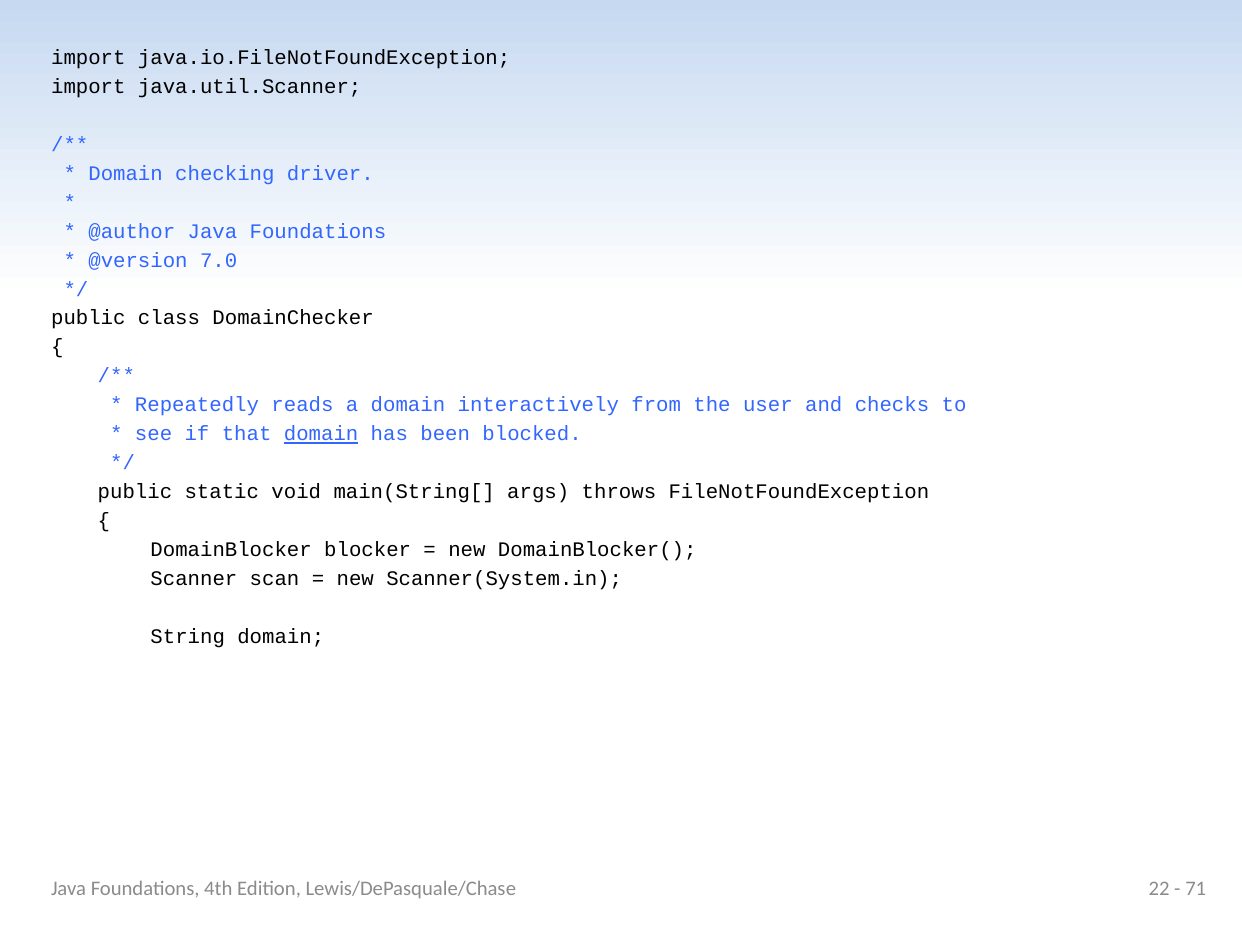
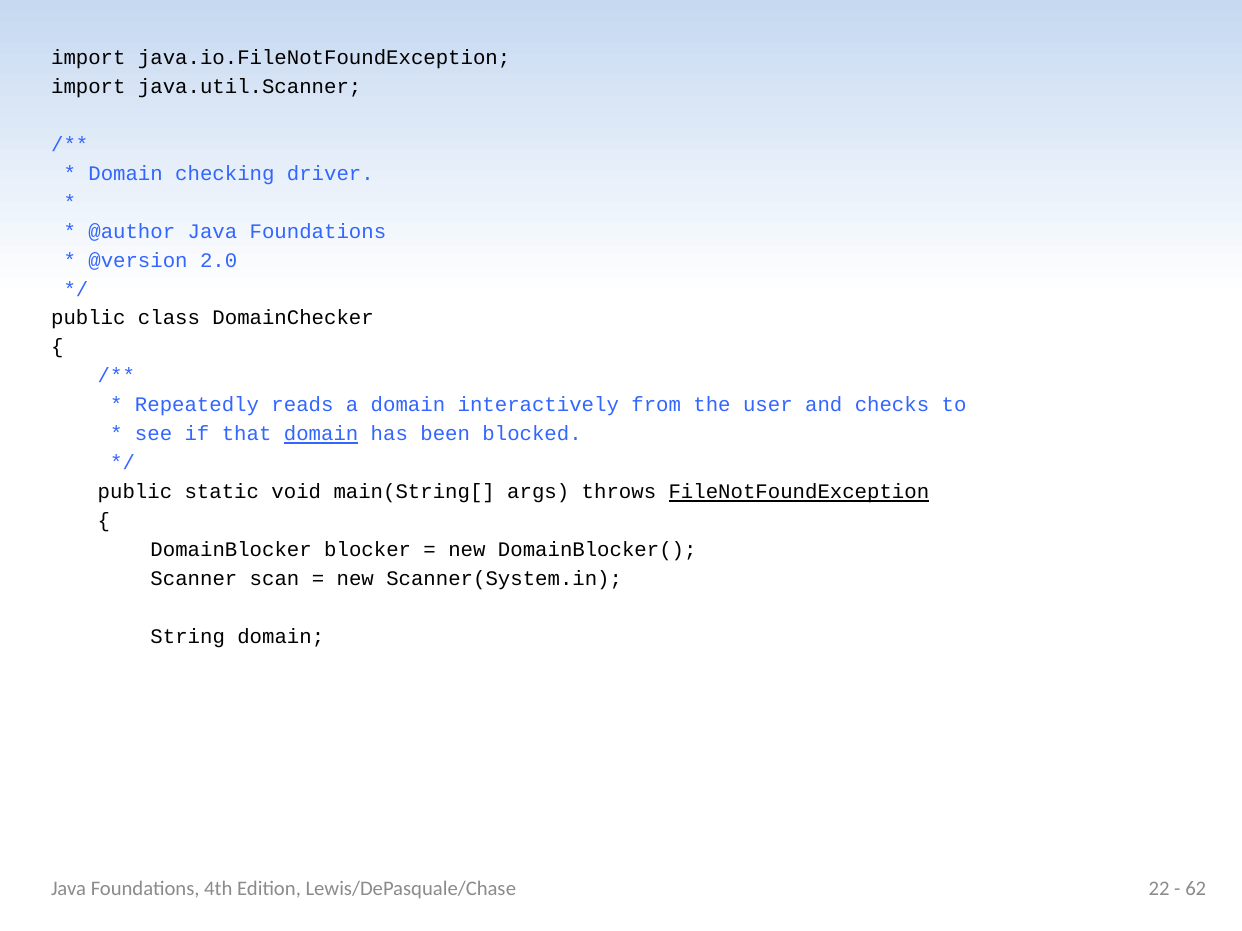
7.0: 7.0 -> 2.0 (219, 260)
FileNotFoundException underline: none -> present (799, 492)
71: 71 -> 62 (1196, 889)
